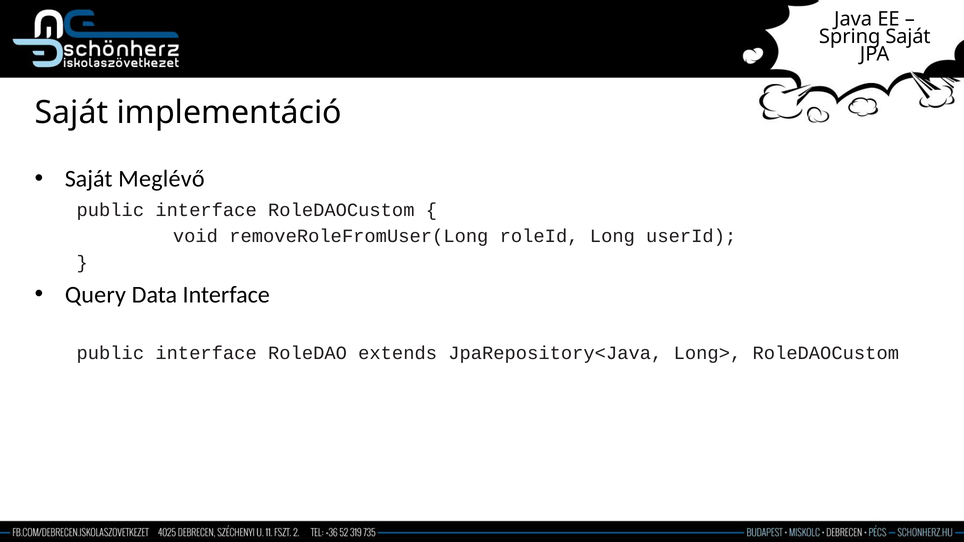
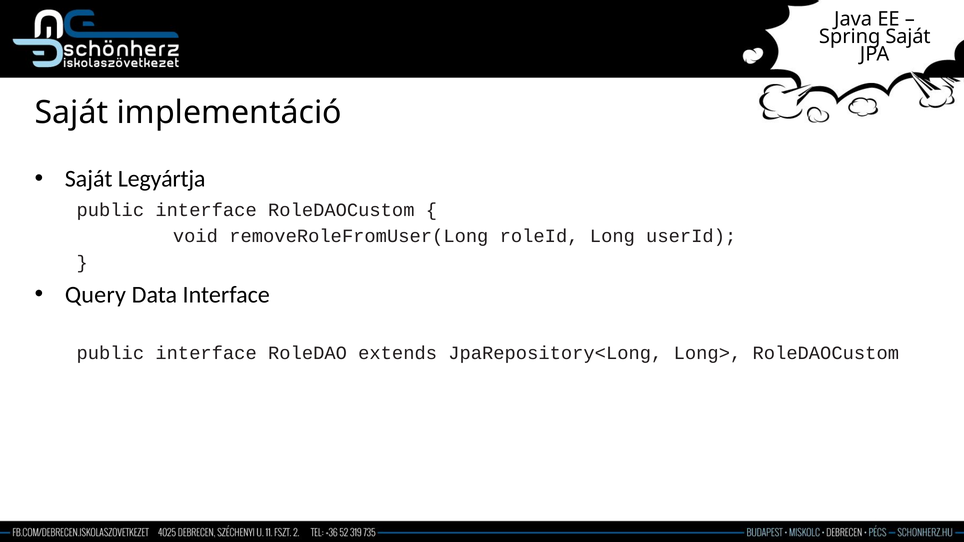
Meglévő: Meglévő -> Legyártja (162, 179)
JpaRepository<Java: JpaRepository<Java -> JpaRepository<Long (555, 353)
